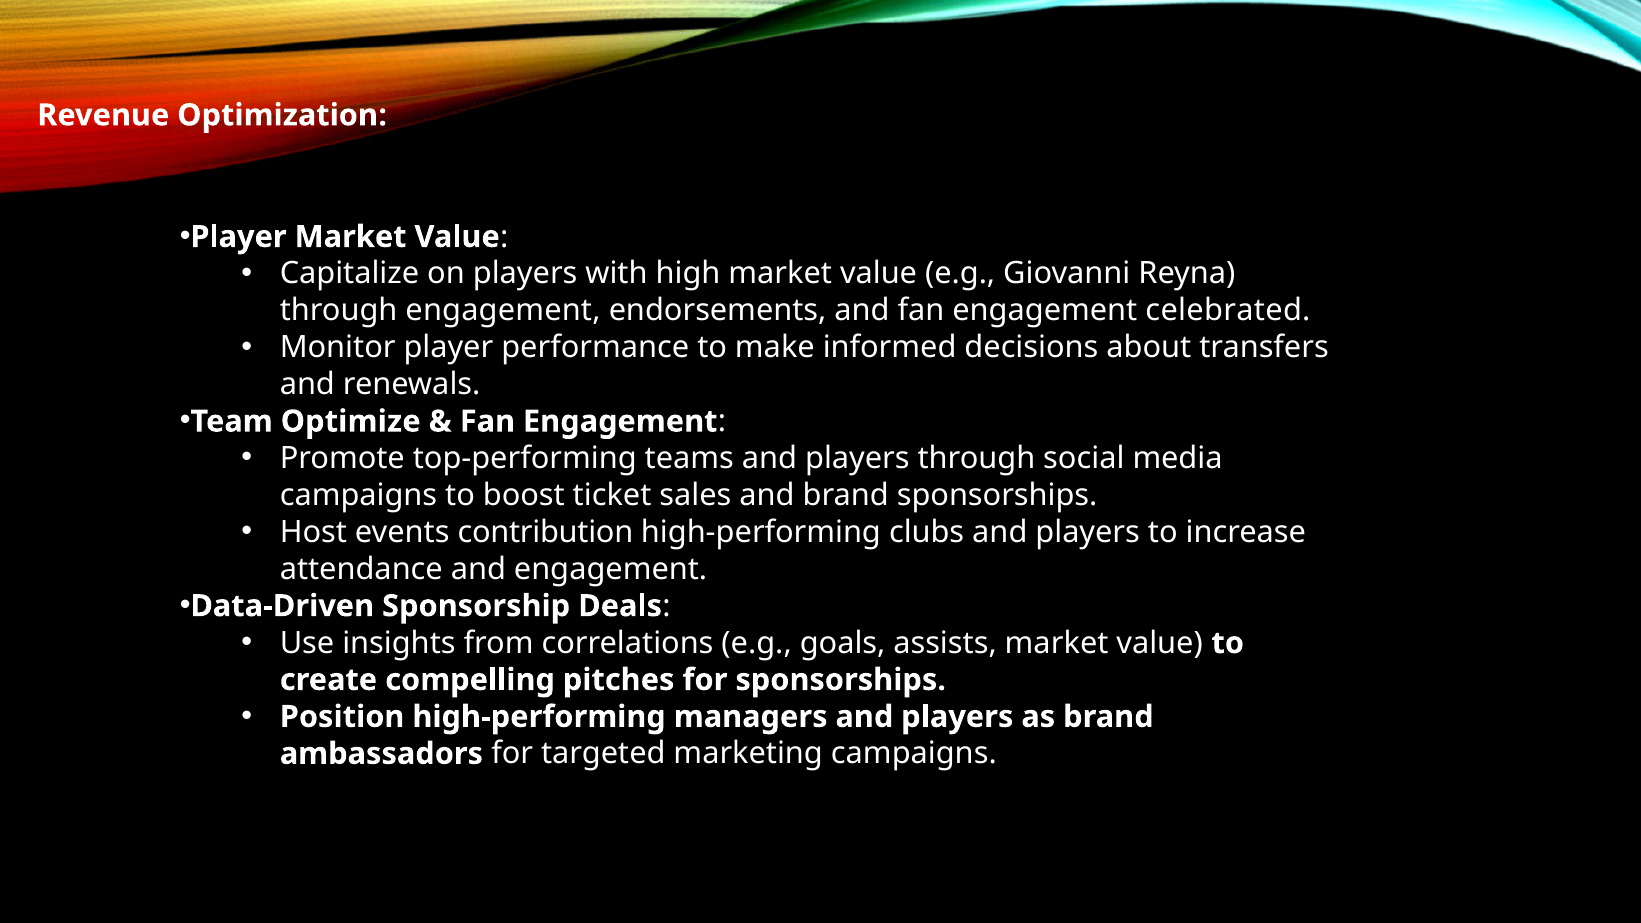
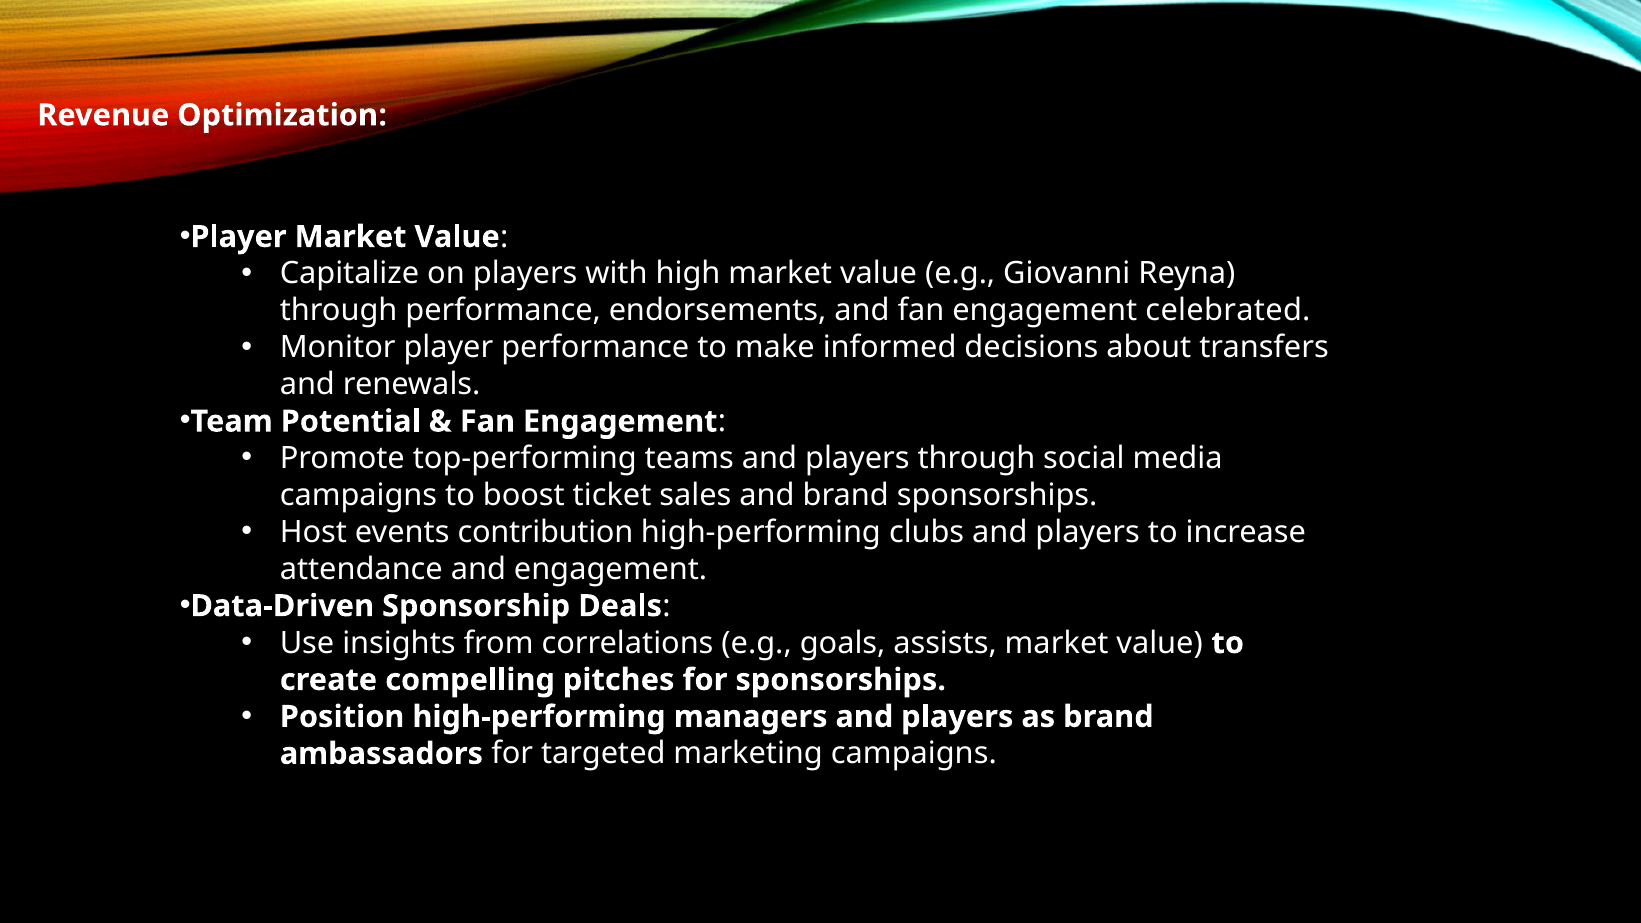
through engagement: engagement -> performance (503, 311)
Optimize: Optimize -> Potential (351, 421)
